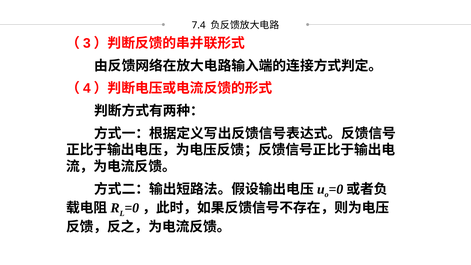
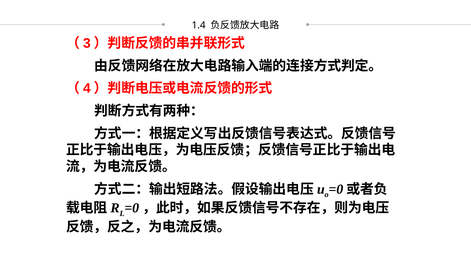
7.4: 7.4 -> 1.4 (199, 25)
